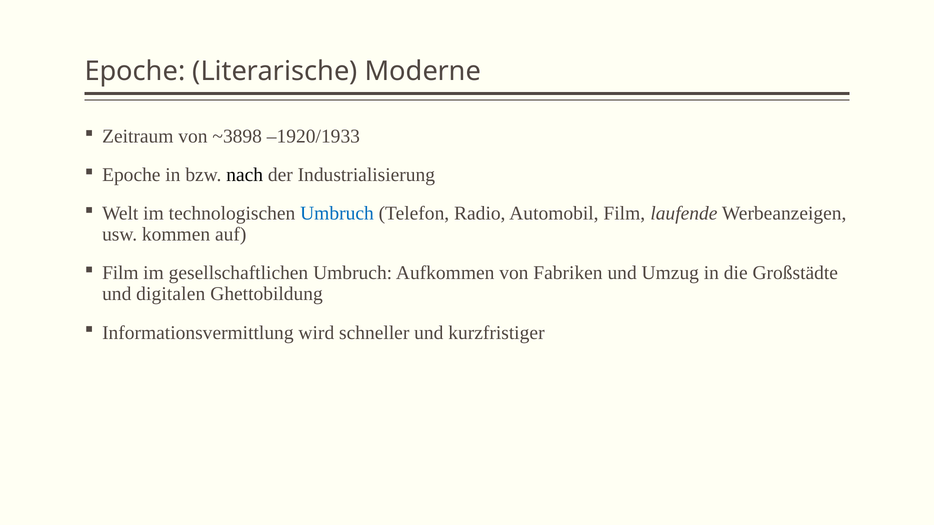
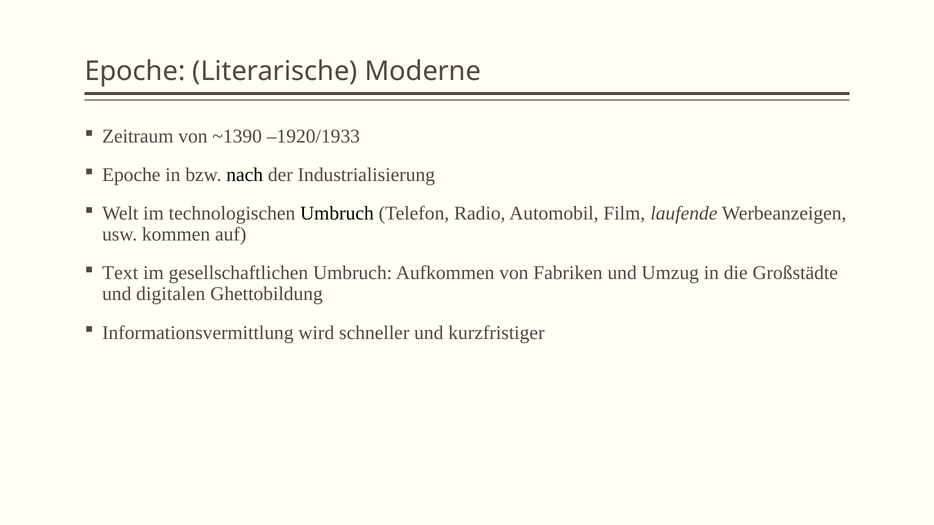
~3898: ~3898 -> ~1390 (237, 137)
Umbruch colour: blue -> black (337, 214)
Film: Film -> Text (120, 273)
